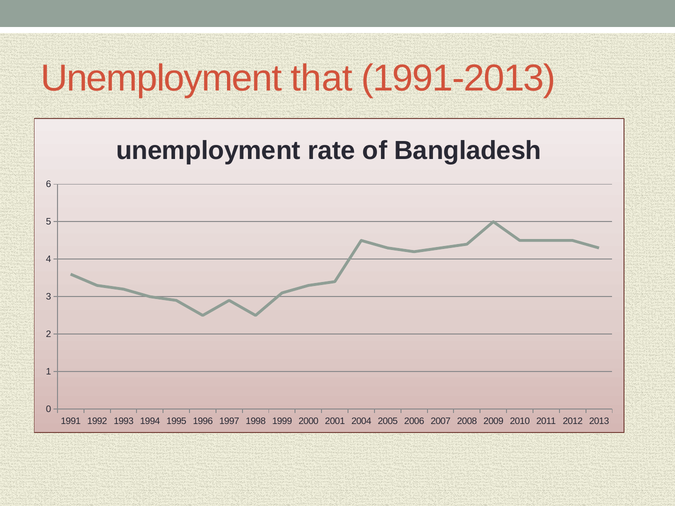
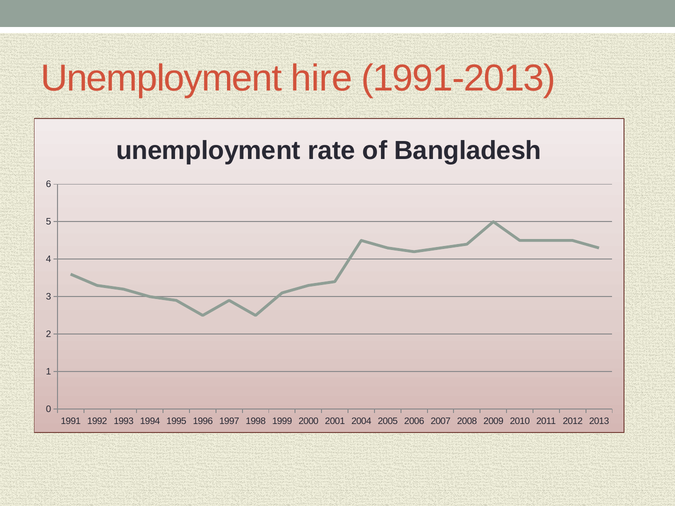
that: that -> hire (322, 79)
